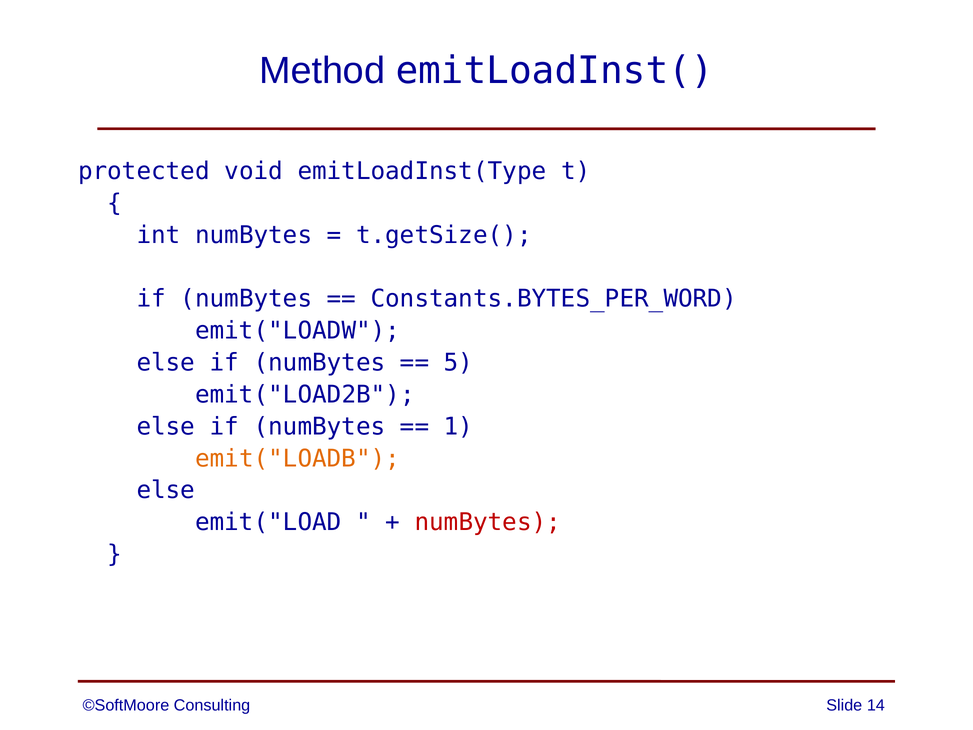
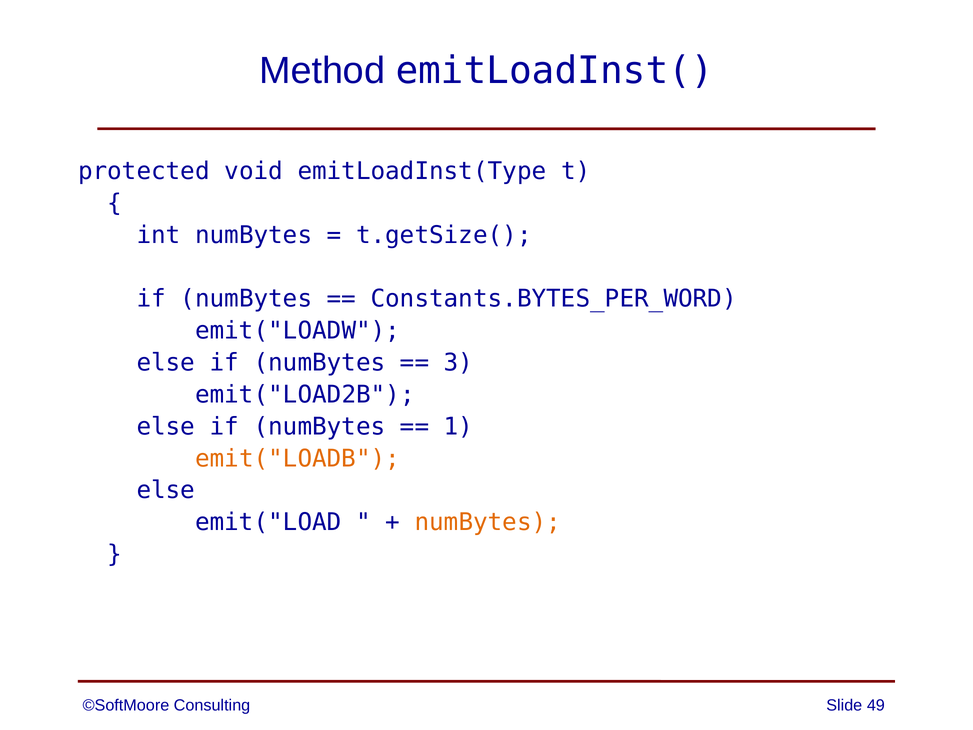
5: 5 -> 3 (459, 363)
numBytes colour: red -> orange (488, 522)
14: 14 -> 49 (876, 705)
